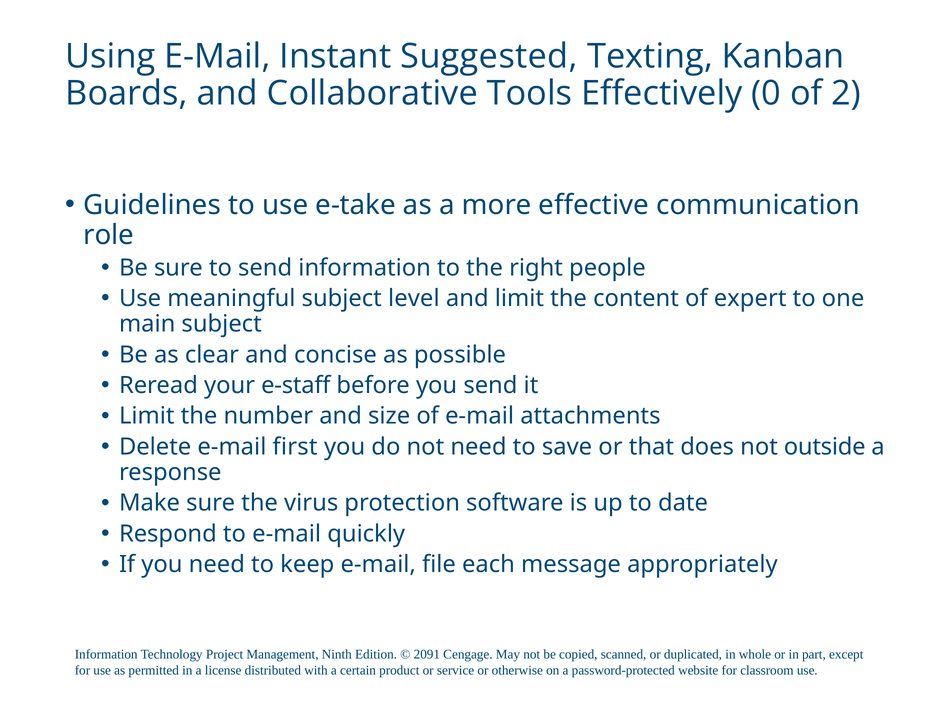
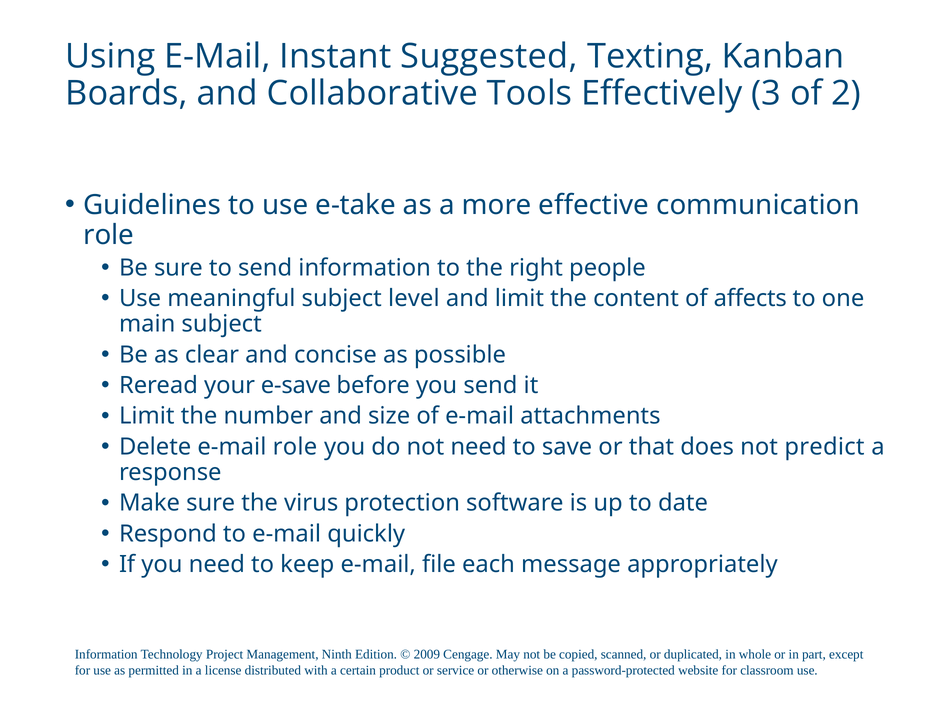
0: 0 -> 3 (766, 93)
expert: expert -> affects (750, 298)
e-staff: e-staff -> e-save (296, 385)
e-mail first: first -> role (295, 447)
outside: outside -> predict (824, 447)
2091: 2091 -> 2009 (427, 655)
